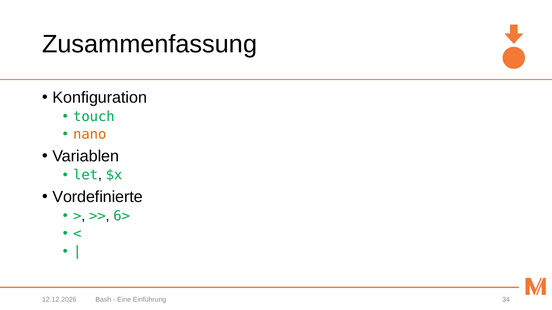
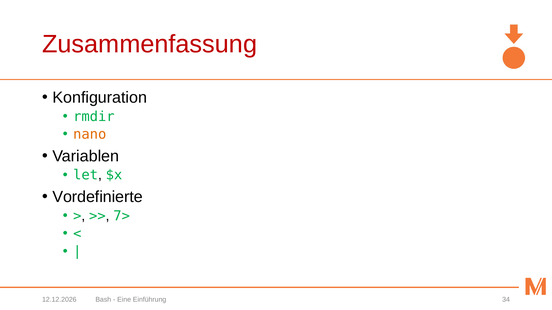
Zusammenfassung colour: black -> red (150, 44)
touch: touch -> rmdir (94, 117)
6>: 6> -> 7> (122, 216)
